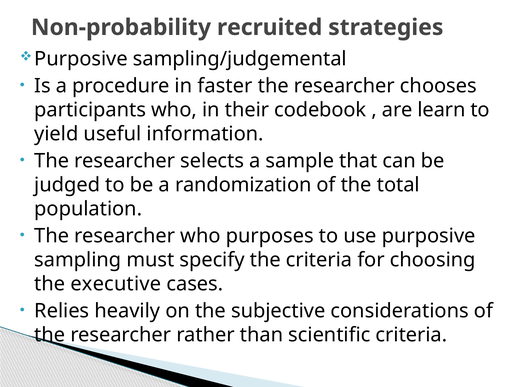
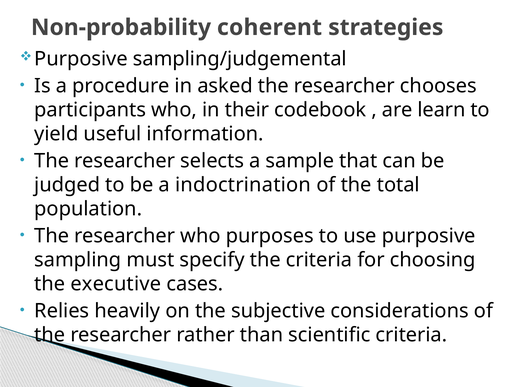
recruited: recruited -> coherent (269, 27)
faster: faster -> asked (225, 86)
randomization: randomization -> indoctrination (243, 185)
